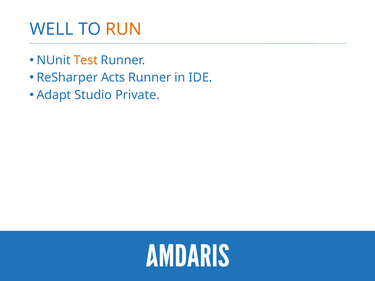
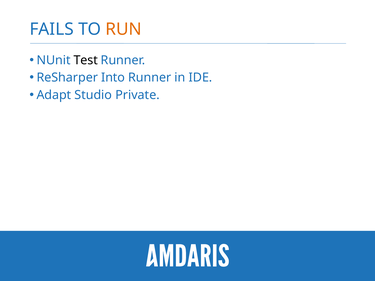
WELL: WELL -> FAILS (52, 29)
Test colour: orange -> black (86, 60)
Acts: Acts -> Into (113, 78)
